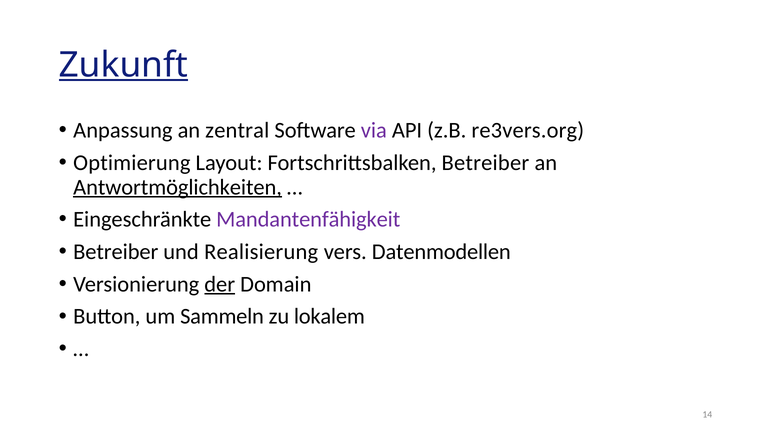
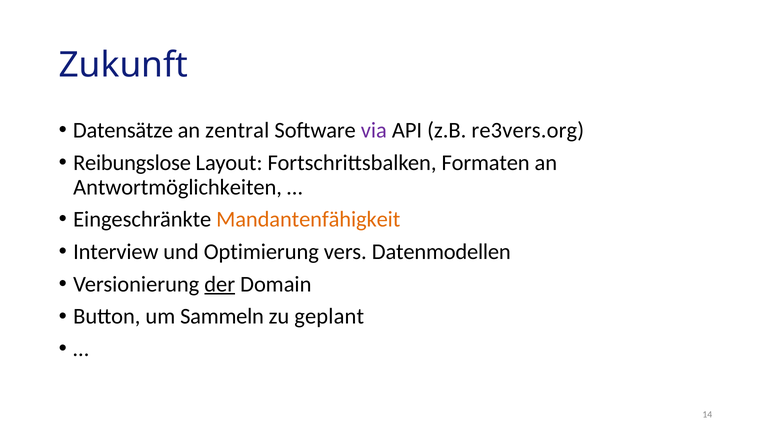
Zukunft underline: present -> none (123, 65)
Anpassung: Anpassung -> Datensätze (123, 130)
Optimierung: Optimierung -> Reibungslose (132, 163)
Fortschrittsbalken Betreiber: Betreiber -> Formaten (486, 163)
Antwortmöglichkeiten underline: present -> none (178, 187)
Mandantenfähigkeit colour: purple -> orange (308, 219)
Betreiber: Betreiber -> Interview (116, 252)
Realisierung: Realisierung -> Optimierung (261, 252)
lokalem: lokalem -> geplant (329, 316)
